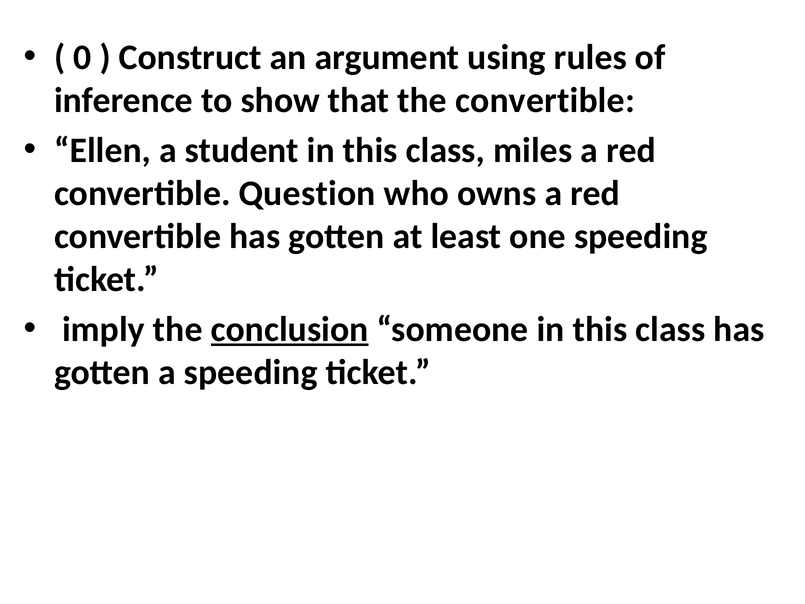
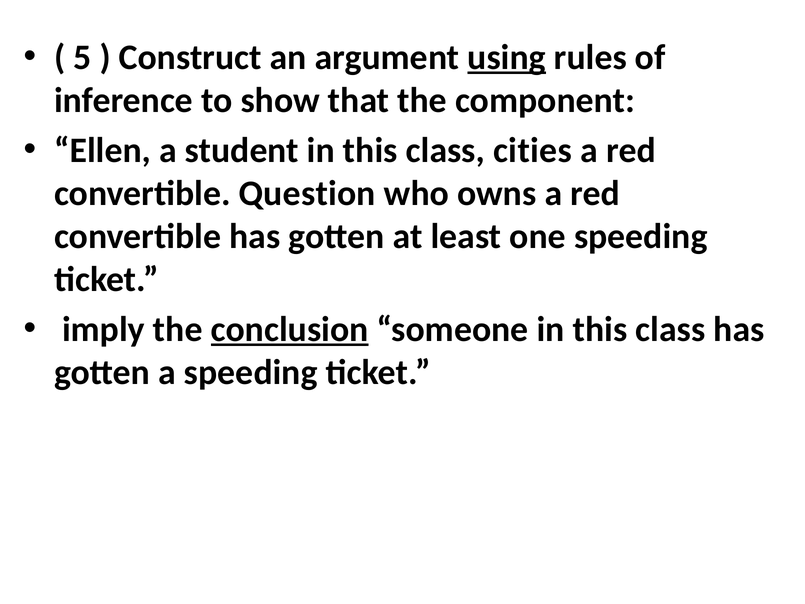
0: 0 -> 5 (82, 57)
using underline: none -> present (507, 57)
the convertible: convertible -> component (545, 100)
miles: miles -> cities (533, 150)
